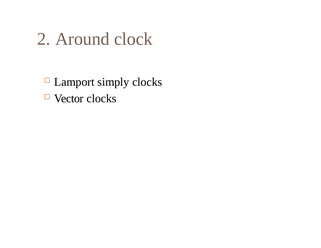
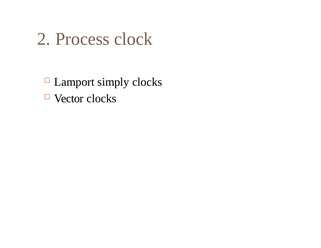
Around: Around -> Process (82, 39)
